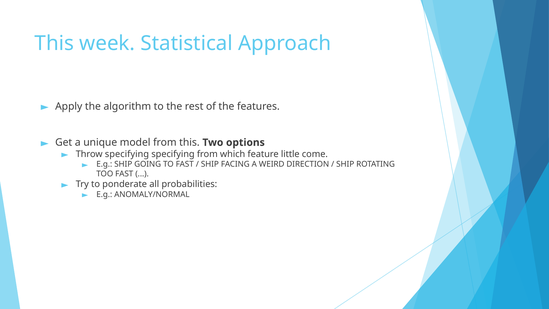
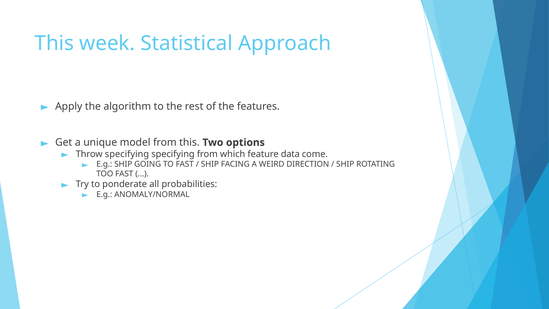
little: little -> data (290, 154)
